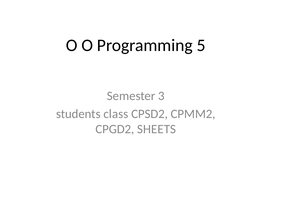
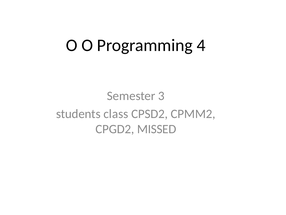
5: 5 -> 4 (201, 45)
SHEETS: SHEETS -> MISSED (157, 129)
